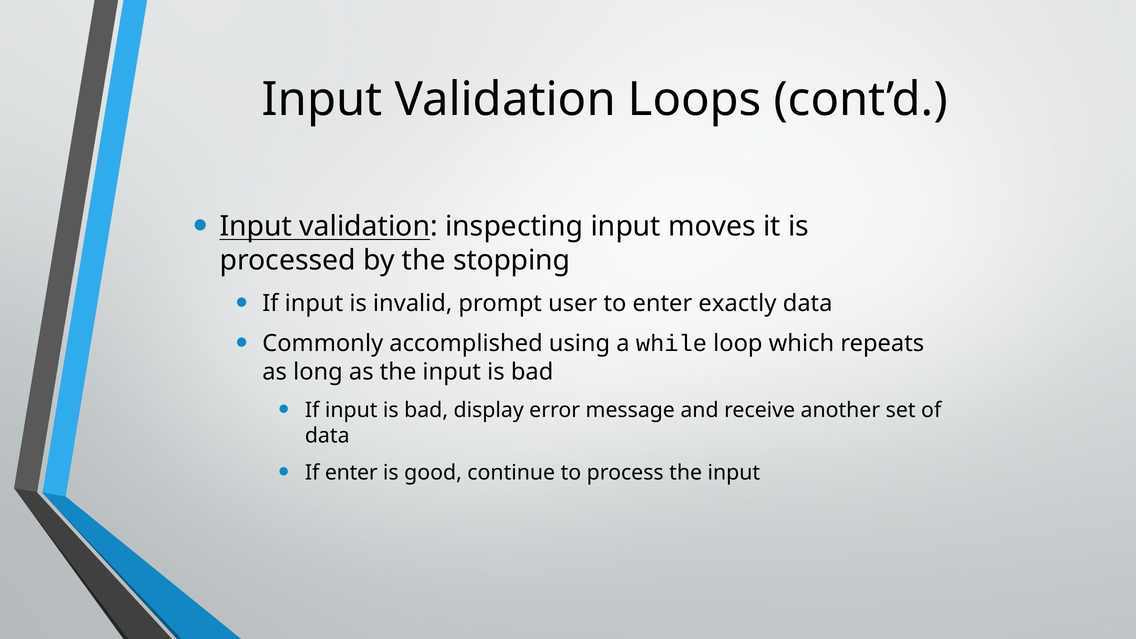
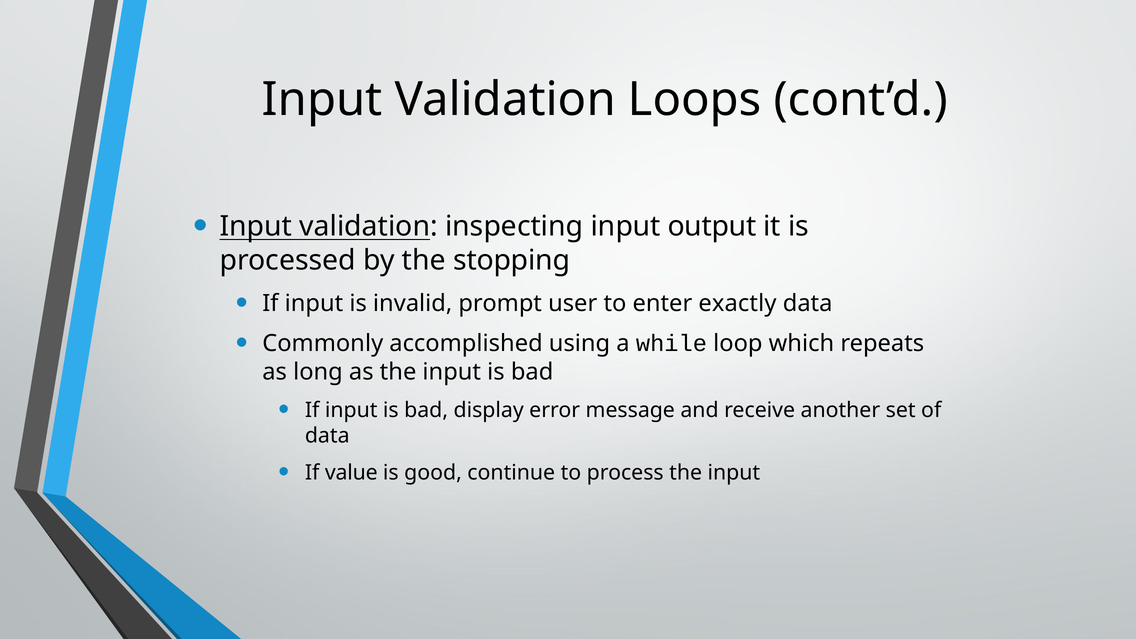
moves: moves -> output (712, 227)
If enter: enter -> value (351, 473)
